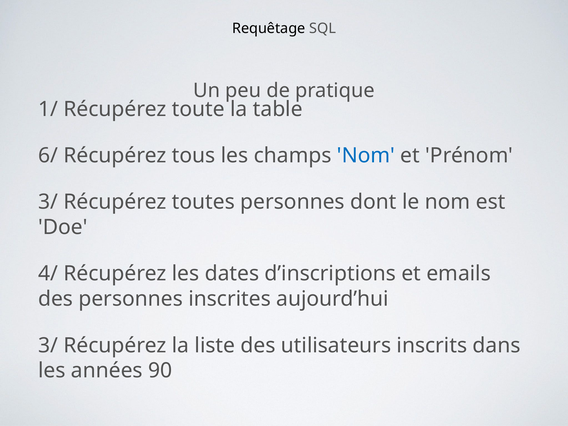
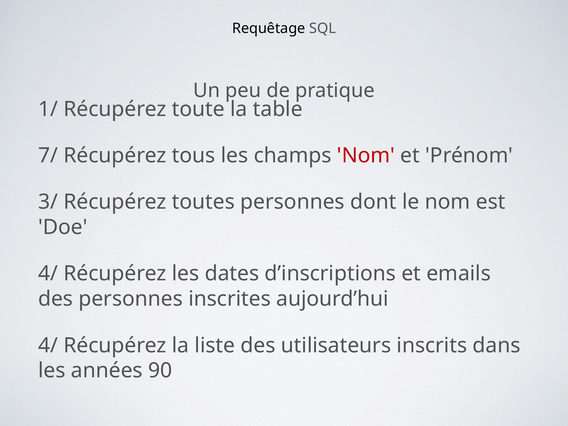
6/: 6/ -> 7/ (48, 156)
Nom colour: blue -> red (366, 156)
3/: 3/ -> 4/ (48, 345)
